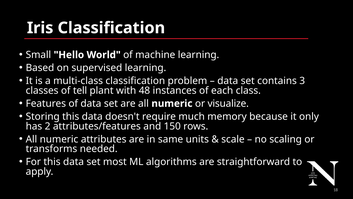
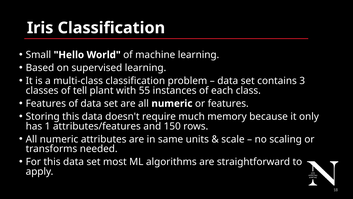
48: 48 -> 55 (144, 90)
or visualize: visualize -> features (228, 103)
2: 2 -> 1 (48, 126)
